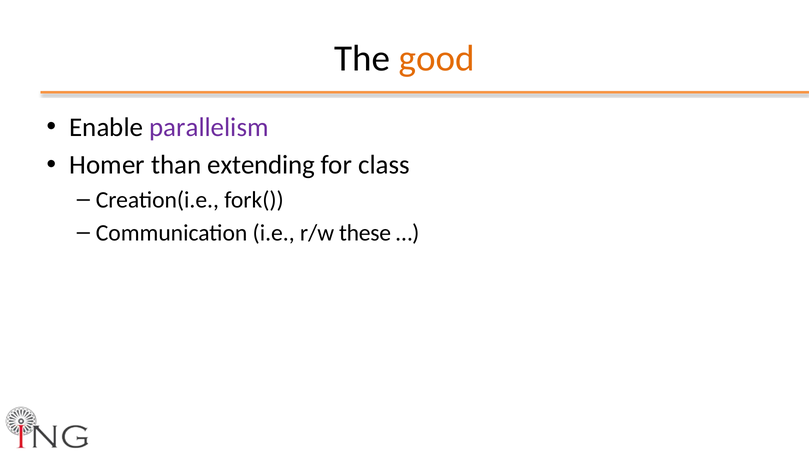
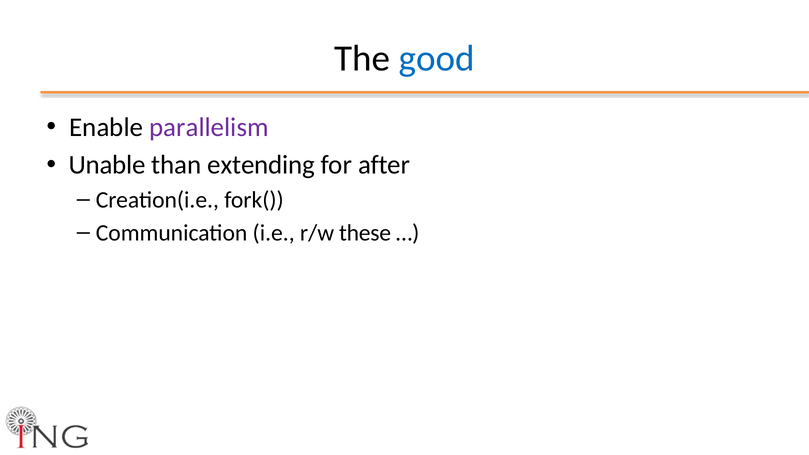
good colour: orange -> blue (437, 59)
Homer: Homer -> Unable (107, 165)
class: class -> after (384, 165)
